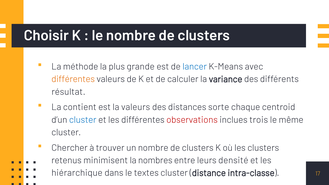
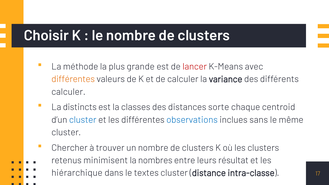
lancer colour: blue -> red (195, 67)
résultat: résultat -> calculer (68, 92)
contient: contient -> distincts (80, 107)
la valeurs: valeurs -> classes (136, 107)
observations colour: red -> blue (192, 120)
trois: trois -> sans (259, 120)
densité: densité -> résultat (233, 160)
